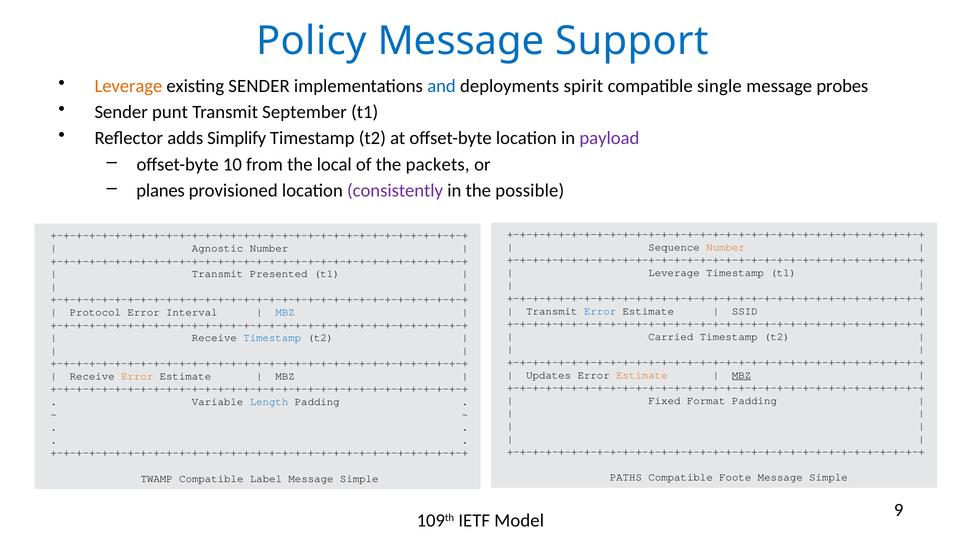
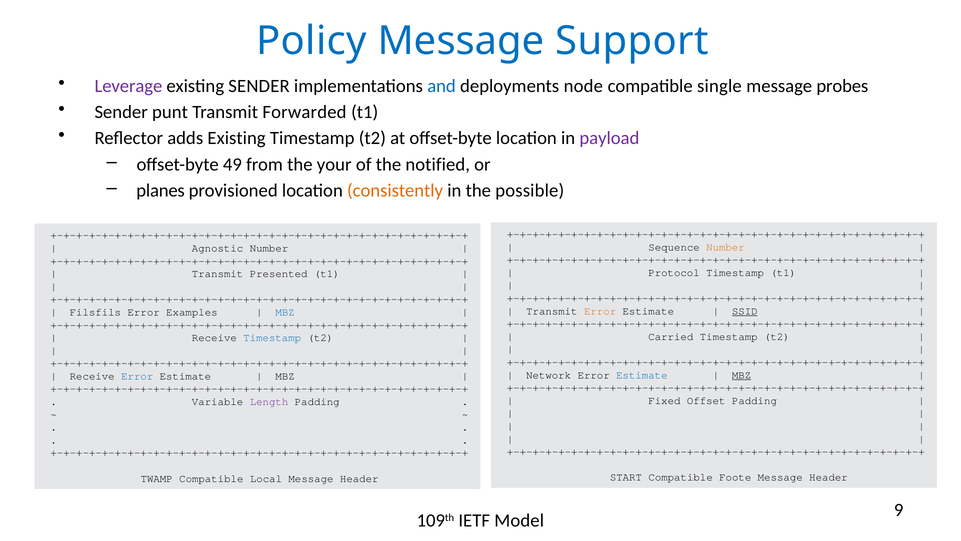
Leverage colour: orange -> purple (128, 86)
spirit: spirit -> node (583, 86)
September: September -> Forwarded (304, 112)
adds Simplify: Simplify -> Existing (237, 138)
10: 10 -> 49 (232, 164)
local: local -> your (334, 164)
packets: packets -> notified (438, 164)
consistently colour: purple -> orange (395, 191)
Leverage: Leverage -> Protocol (674, 272)
Error colour: blue -> orange (600, 311)
SSID underline: none -> present (745, 311)
Protocol: Protocol -> Filsfils (95, 312)
Interval: Interval -> Examples (192, 312)
Updates: Updates -> Network (549, 375)
Estimate colour: orange -> blue (642, 375)
Error colour: orange -> blue (137, 376)
Format: Format -> Offset (706, 400)
Length colour: blue -> purple (269, 401)
PATHS: PATHS -> START (626, 477)
Simple: Simple -> Header (828, 477)
Label: Label -> Local (266, 478)
Simple: Simple -> Header (359, 478)
